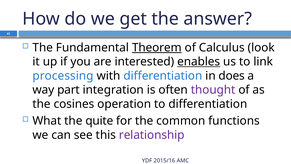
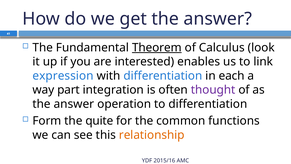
enables underline: present -> none (199, 62)
processing: processing -> expression (63, 76)
does: does -> each (232, 76)
cosines: cosines -> answer (74, 104)
What: What -> Form (47, 121)
relationship colour: purple -> orange (152, 135)
